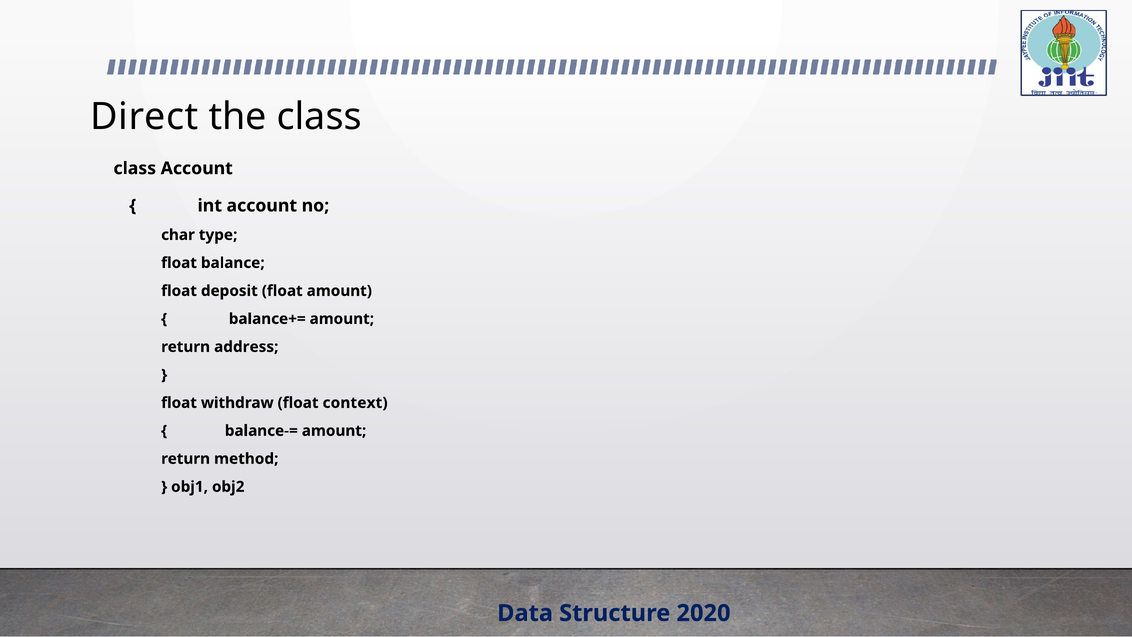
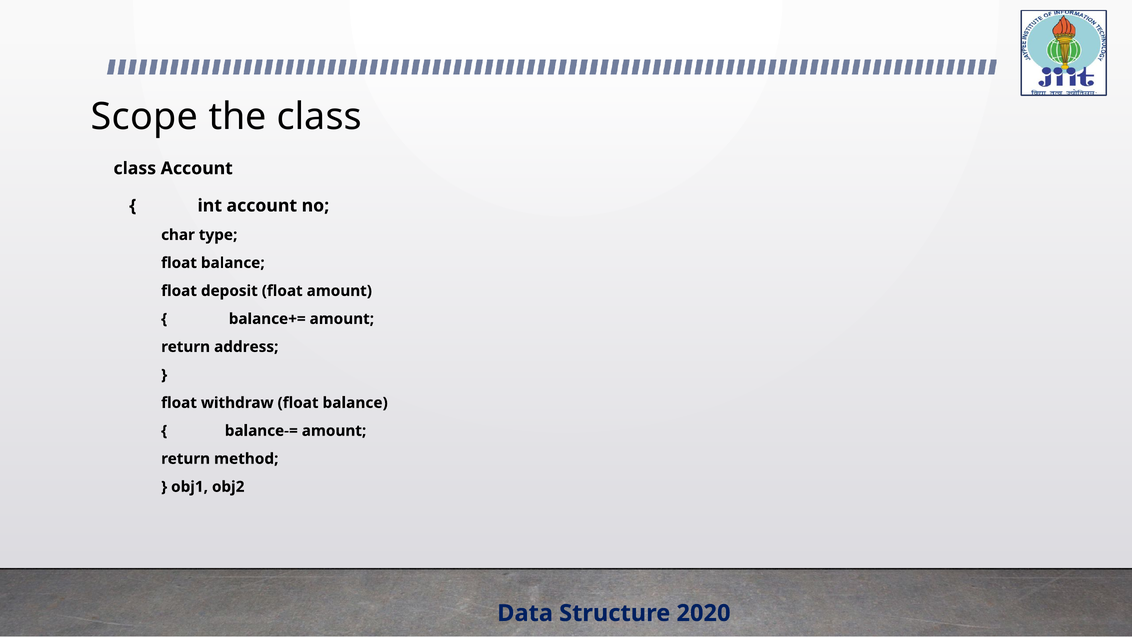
Direct: Direct -> Scope (144, 117)
withdraw float context: context -> balance (355, 403)
